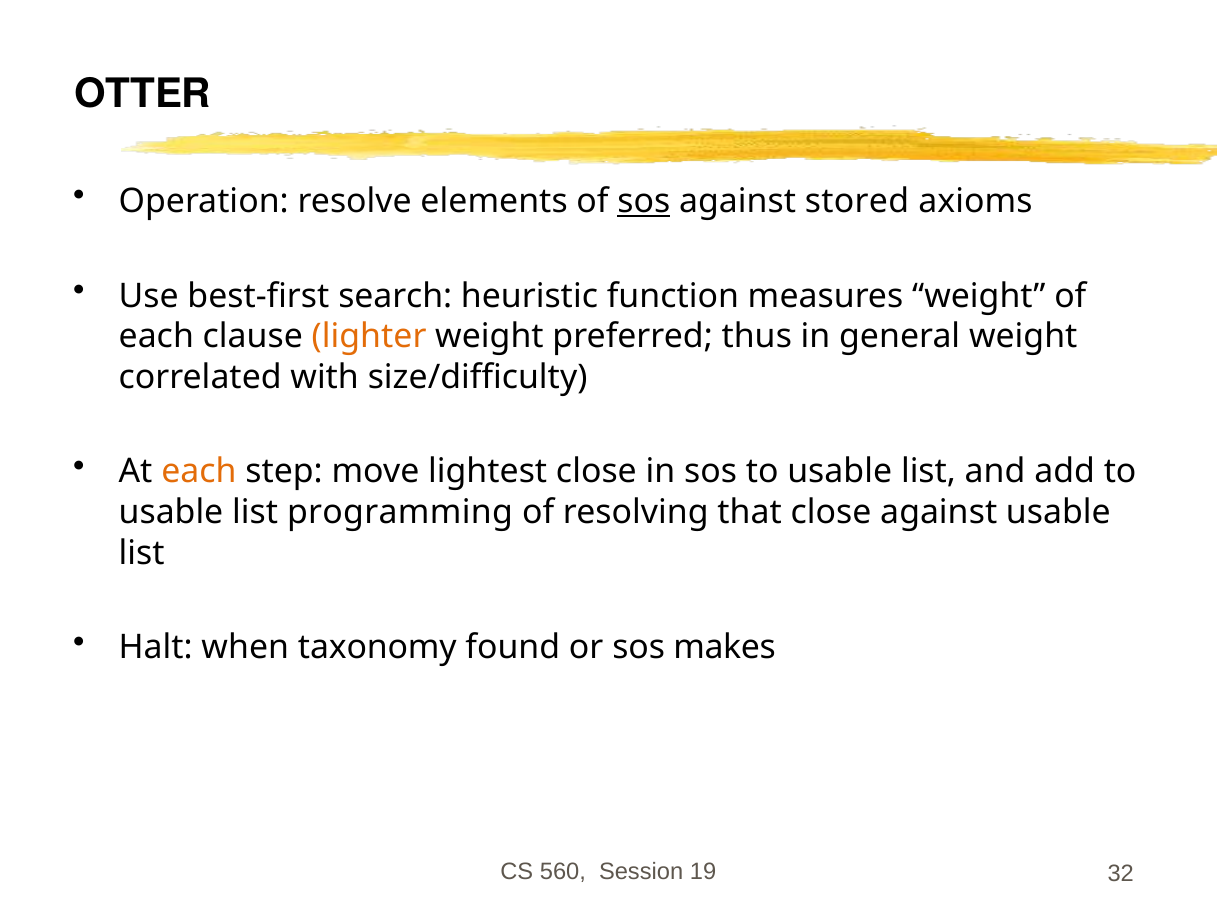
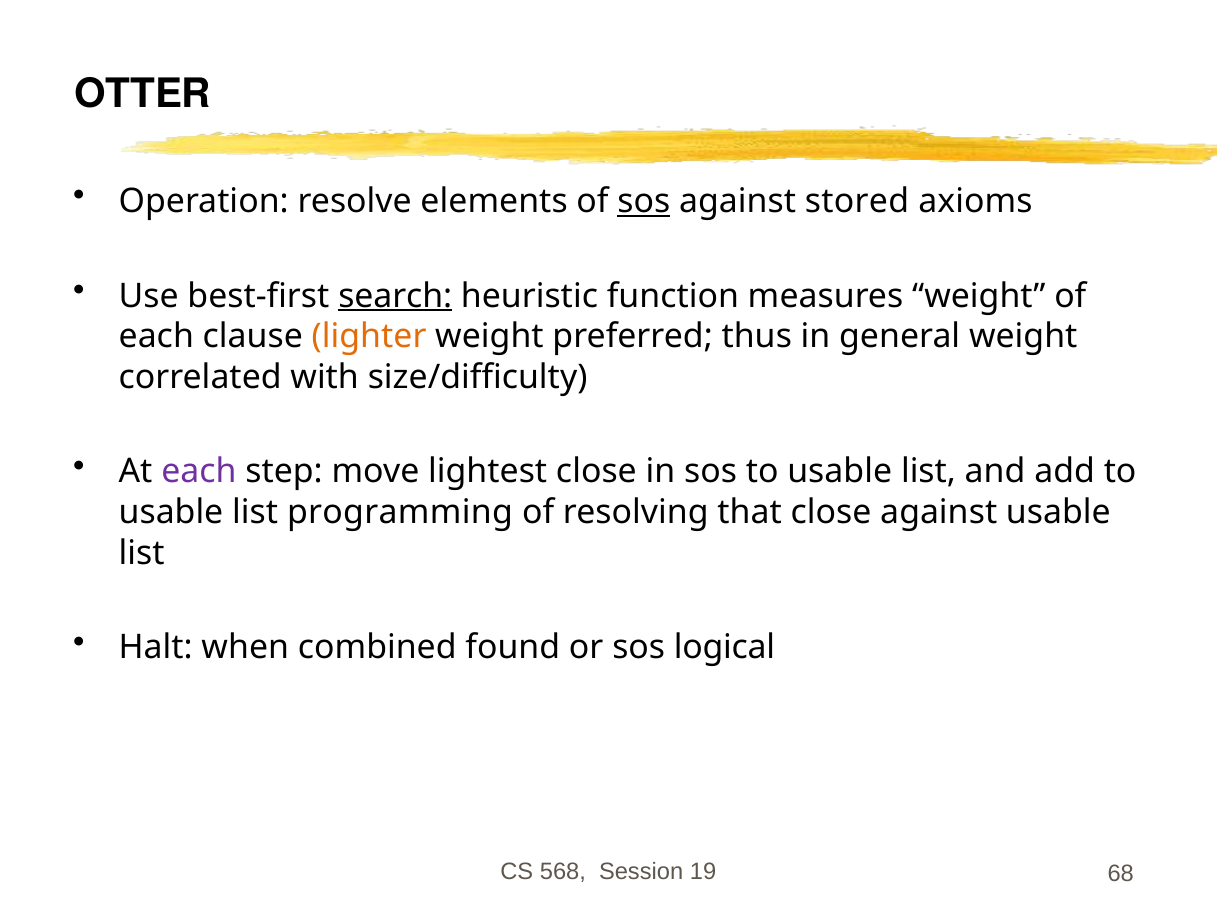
search underline: none -> present (395, 296)
each colour: orange -> purple (199, 472)
taxonomy: taxonomy -> combined (377, 648)
makes: makes -> logical (725, 648)
560: 560 -> 568 (563, 871)
32: 32 -> 68 (1121, 874)
